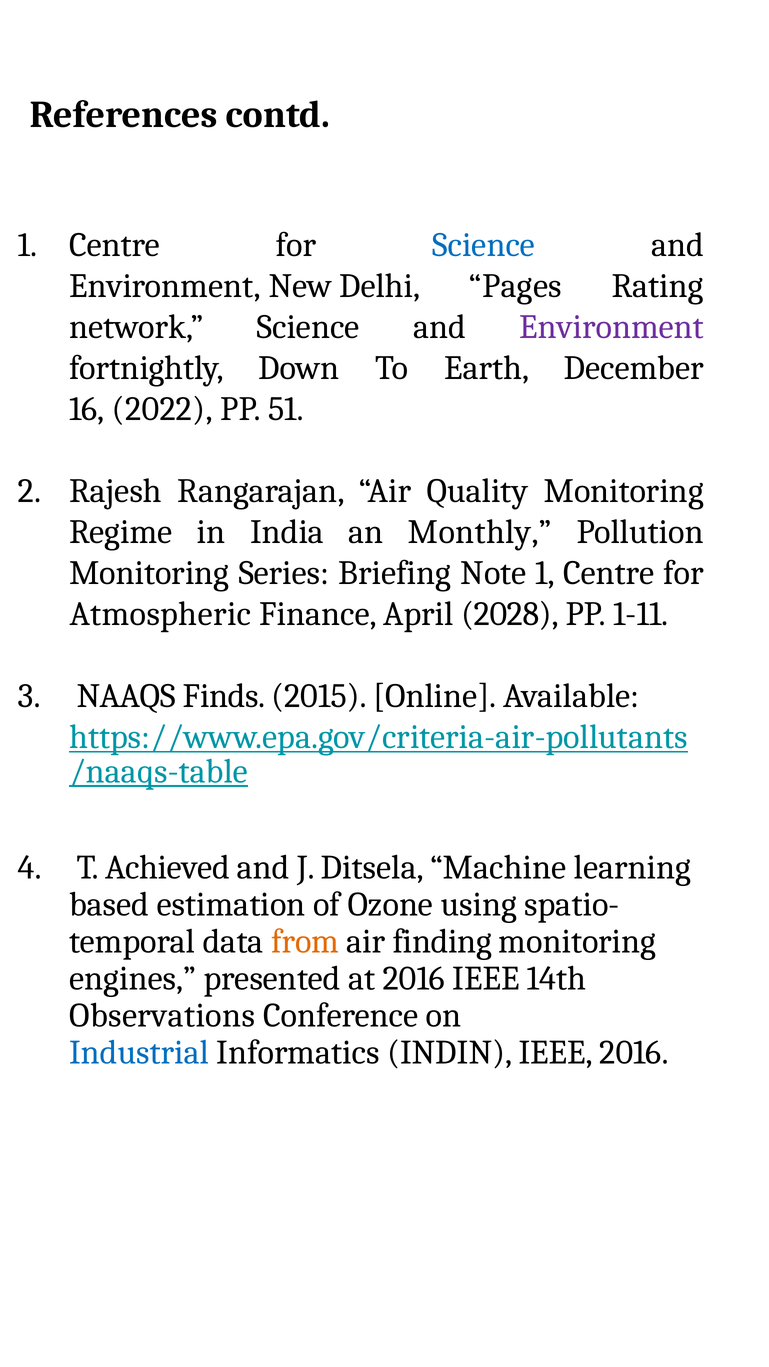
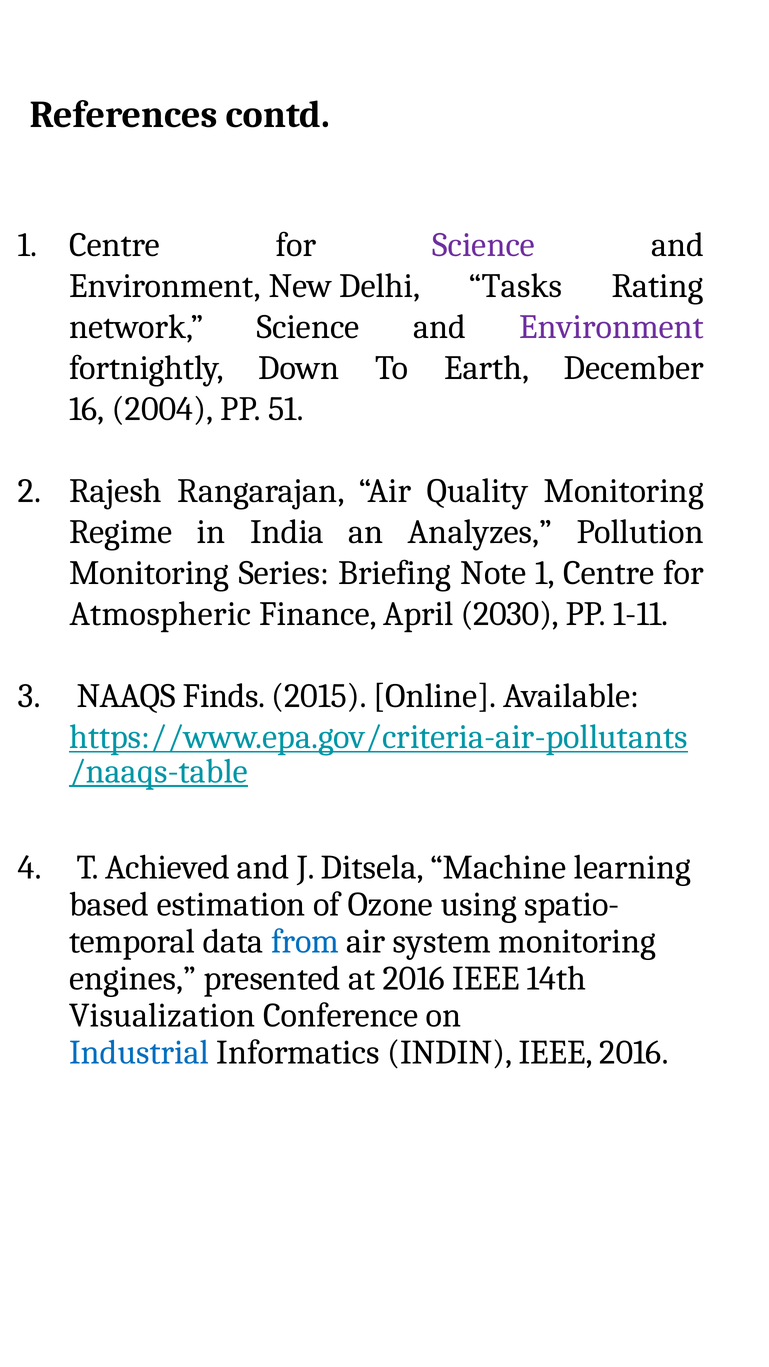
Science colour: blue -> purple (484, 245)
Pages: Pages -> Tasks (515, 286)
2022: 2022 -> 2004 (162, 409)
Monthly: Monthly -> Analyzes (480, 532)
2028: 2028 -> 2030 (510, 614)
from colour: orange -> blue (305, 942)
finding: finding -> system (442, 942)
Observations: Observations -> Visualization (162, 1015)
